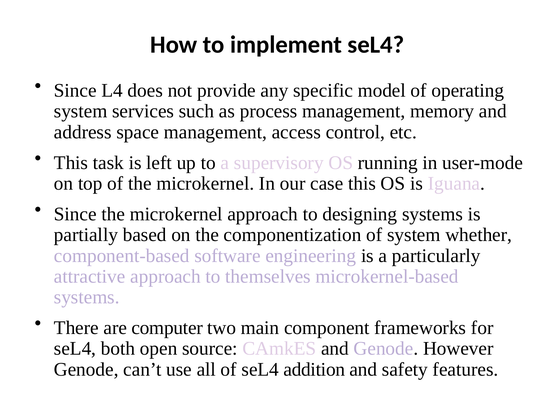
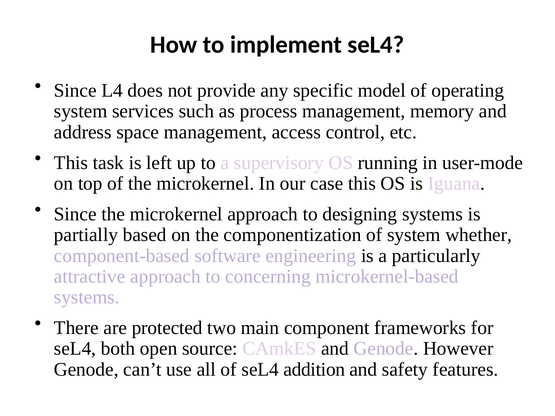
themselves: themselves -> concerning (268, 277)
computer: computer -> protected (167, 328)
